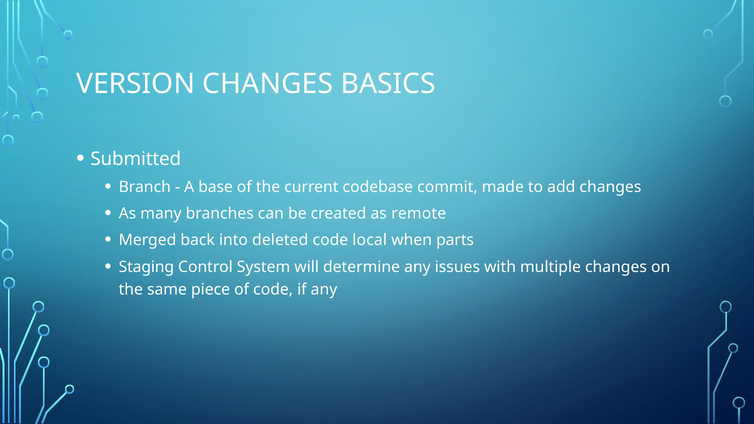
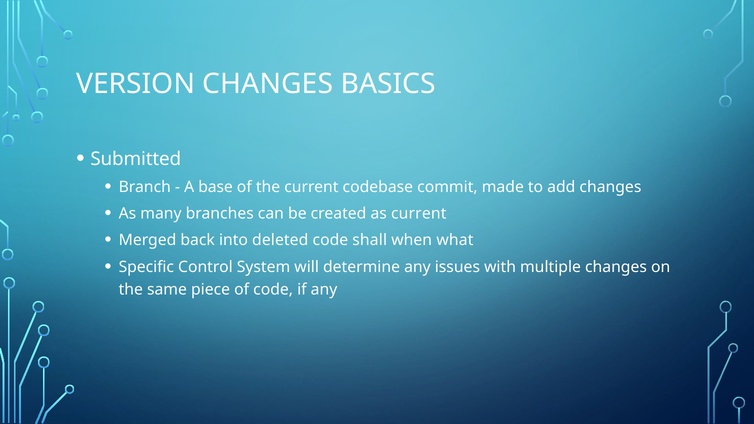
as remote: remote -> current (419, 214)
local: local -> shall (370, 240)
parts: parts -> what (455, 240)
Staging: Staging -> Specific (146, 267)
